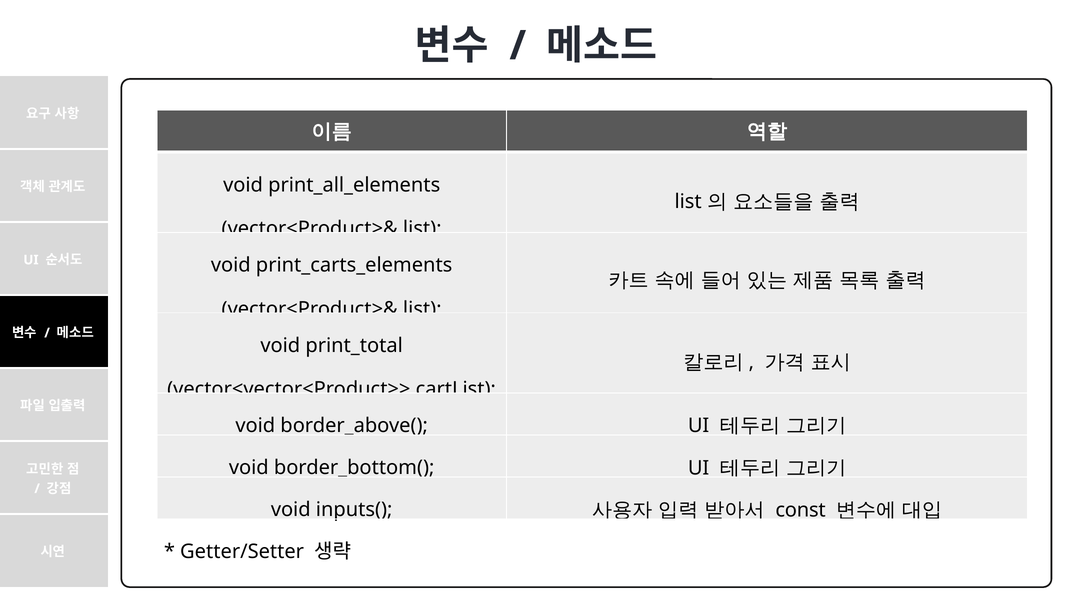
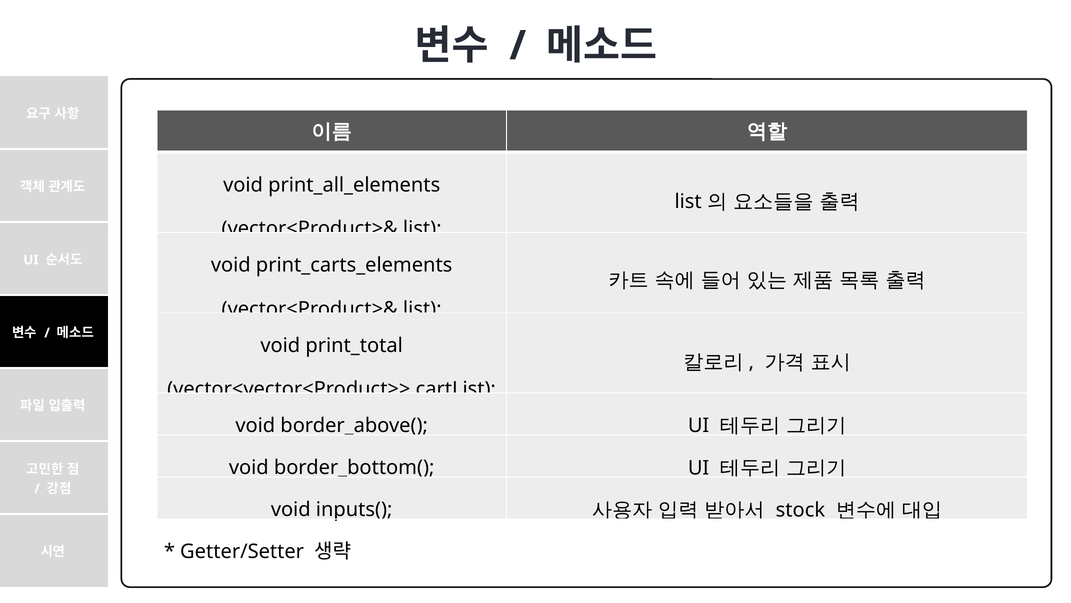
const: const -> stock (800, 509)
